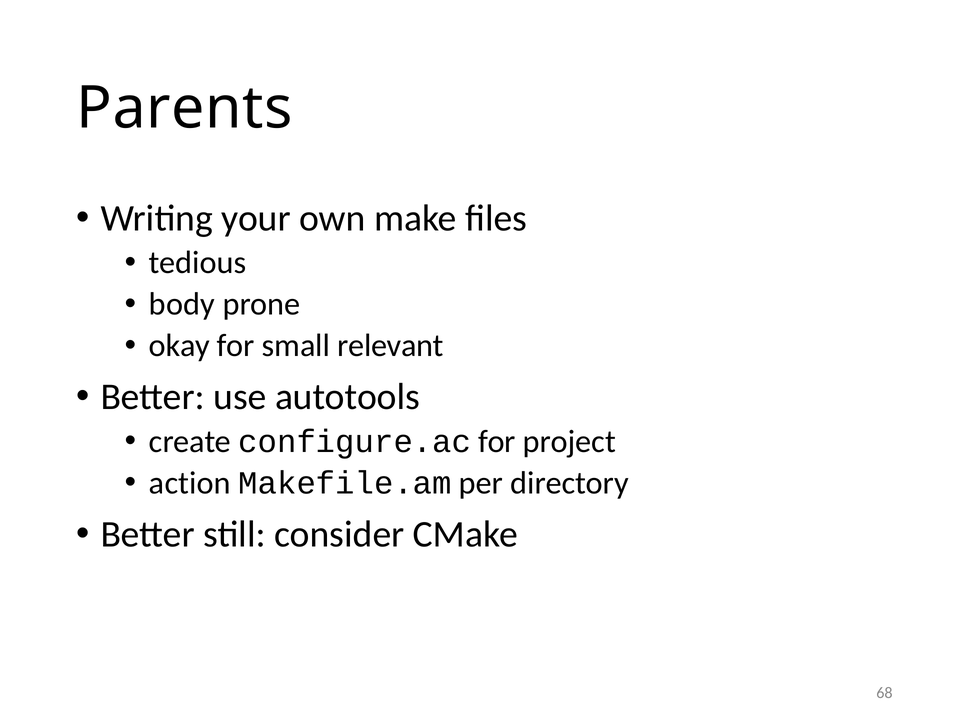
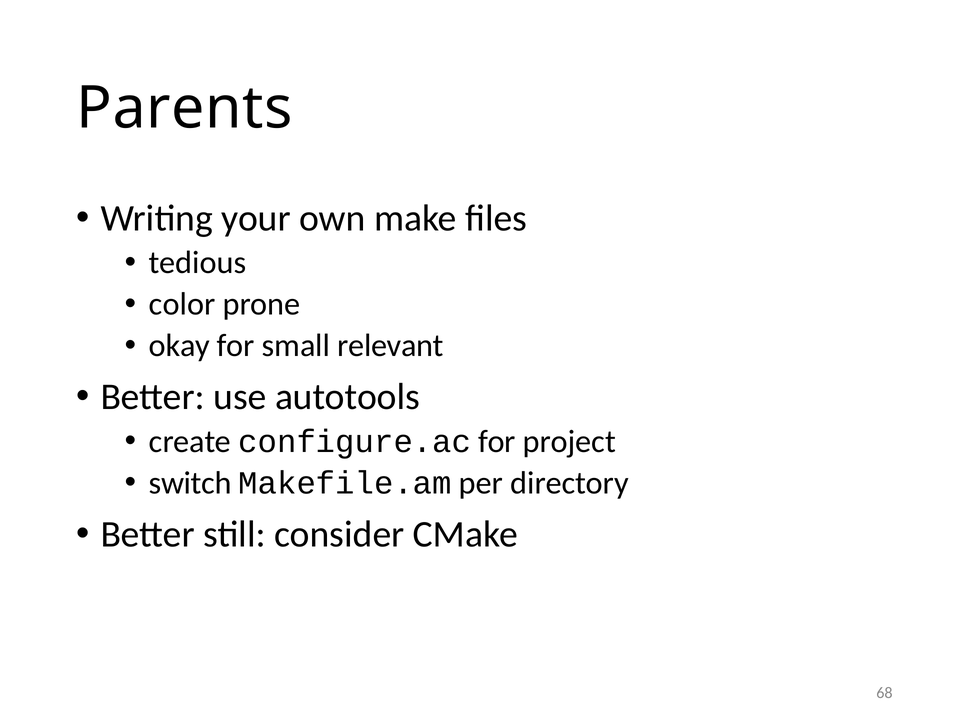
body: body -> color (182, 305)
action: action -> switch (190, 483)
